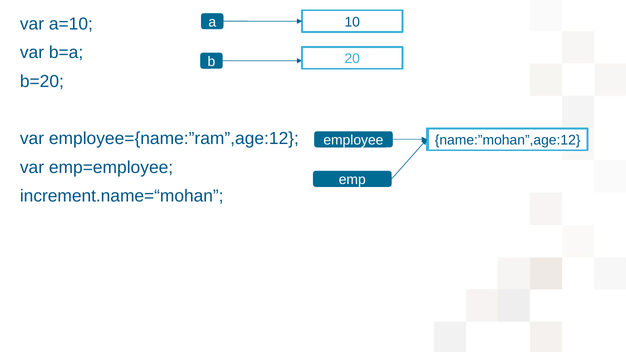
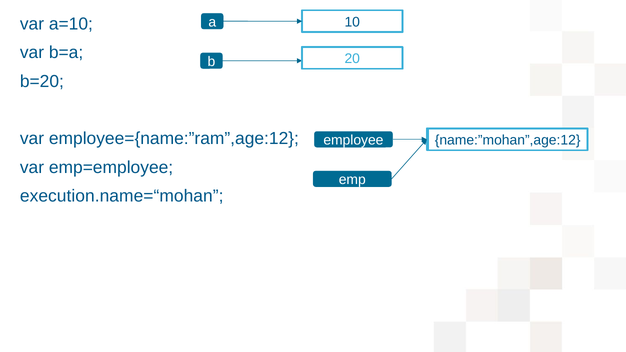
increment.name=“mohan: increment.name=“mohan -> execution.name=“mohan (122, 196)
